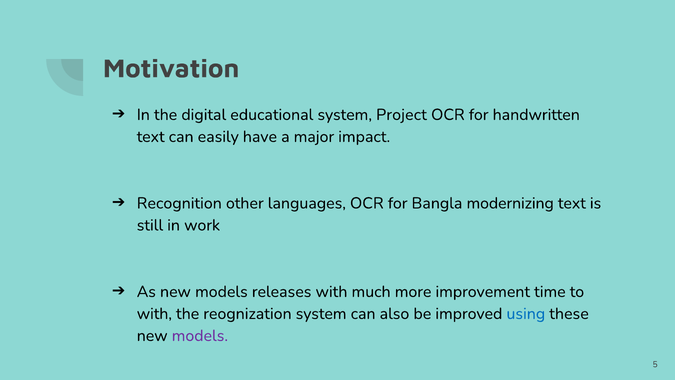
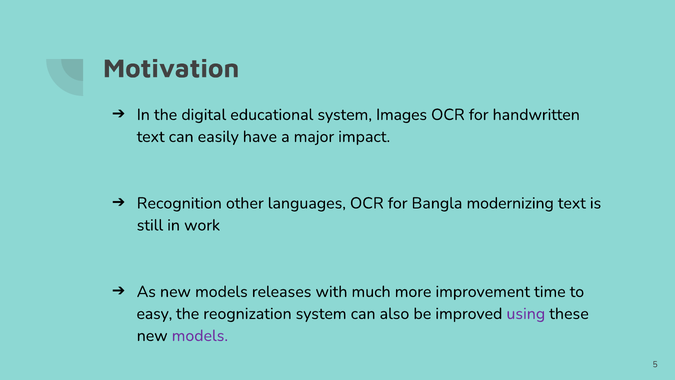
Project: Project -> Images (402, 115)
with: with -> easy (154, 313)
using colour: blue -> purple (526, 313)
